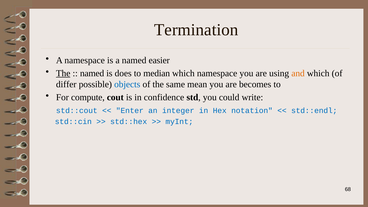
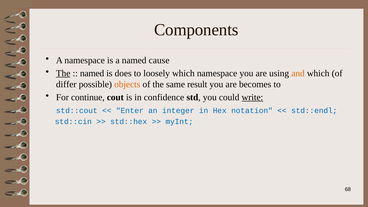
Termination: Termination -> Components (196, 30)
easier: easier -> cause (159, 60)
median: median -> loosely (157, 73)
objects colour: blue -> orange (127, 84)
mean: mean -> result (197, 84)
compute: compute -> continue (88, 97)
write underline: none -> present (252, 97)
